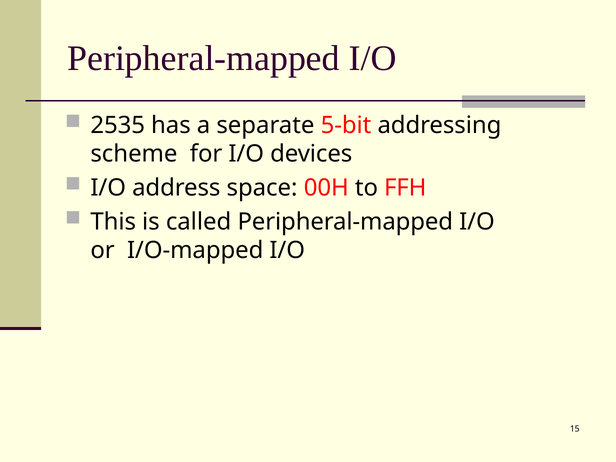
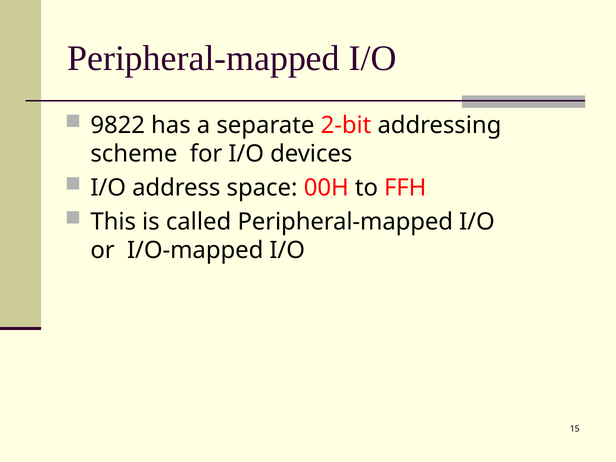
2535: 2535 -> 9822 (118, 125)
5-bit: 5-bit -> 2-bit (346, 125)
